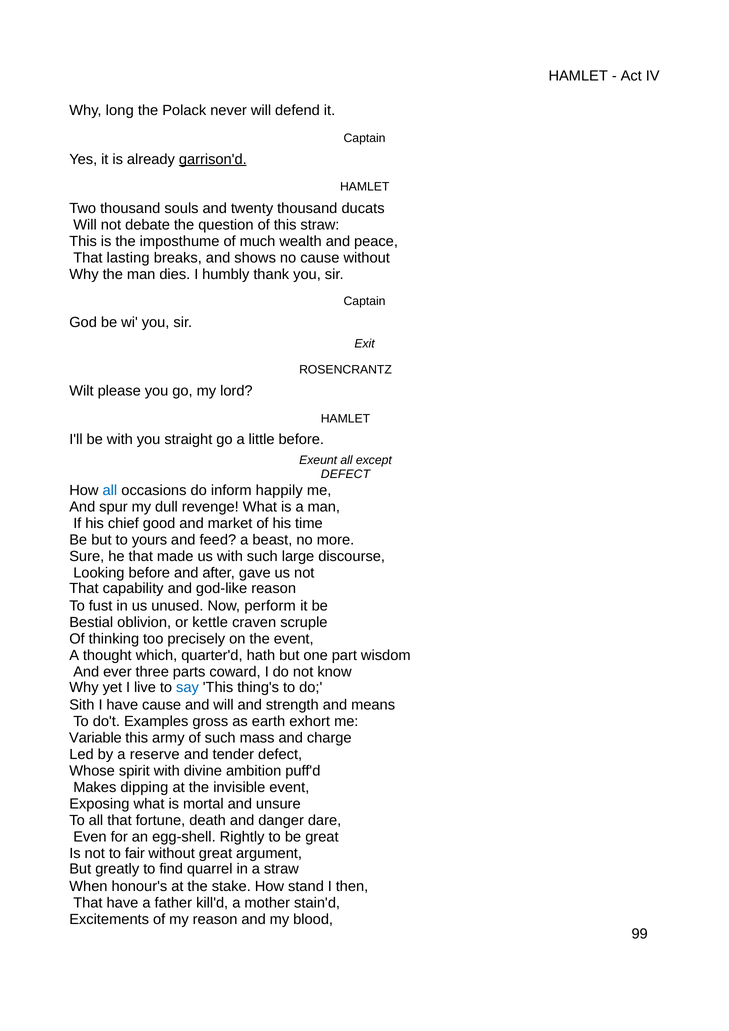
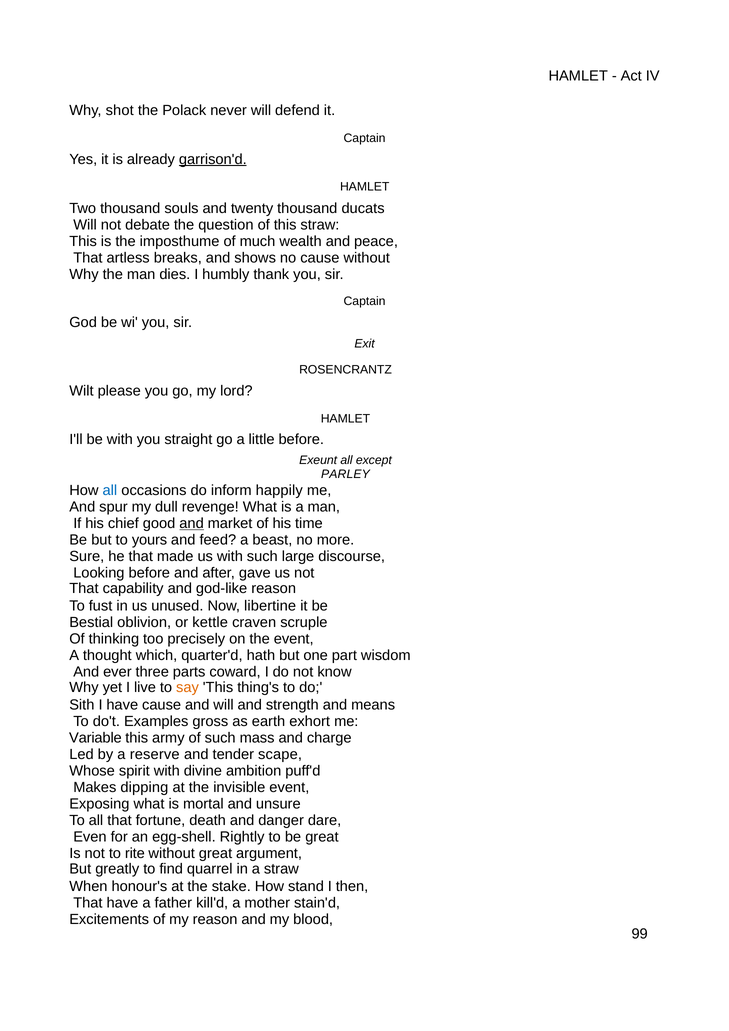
long: long -> shot (120, 111)
lasting: lasting -> artless (128, 258)
DEFECT: DEFECT -> PARLEY (345, 474)
and underline: none -> present (192, 523)
perform: perform -> libertine (270, 606)
say colour: blue -> orange (187, 688)
tender defect: defect -> scape (280, 754)
fair: fair -> rite (135, 854)
